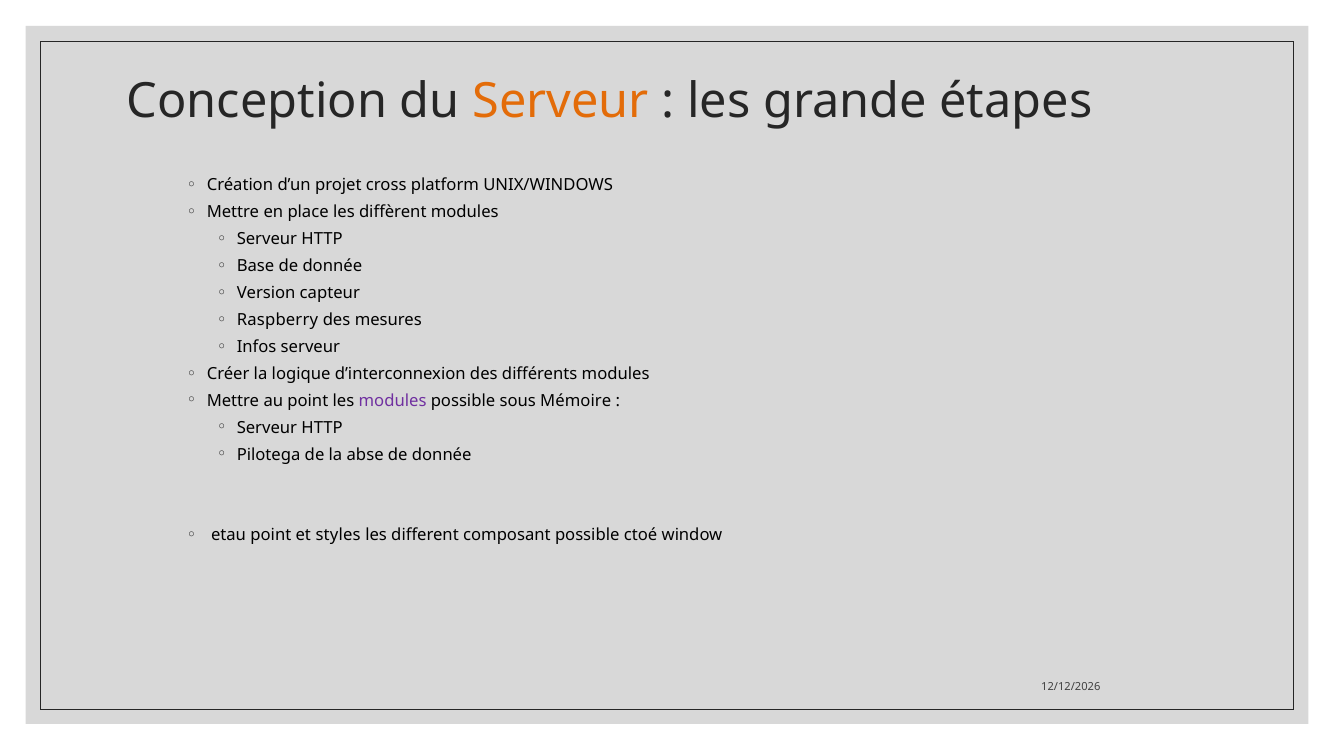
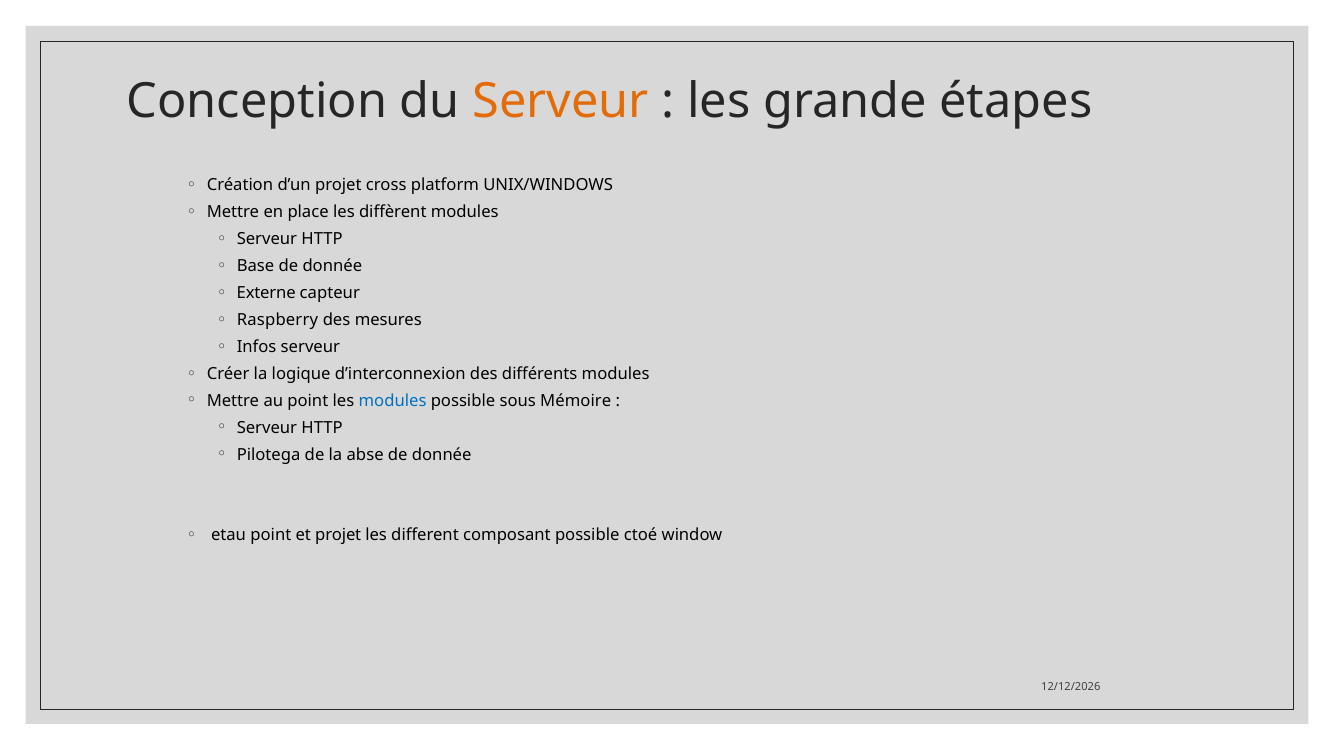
Version: Version -> Externe (266, 293)
modules colour: purple -> blue (393, 401)
et styles: styles -> projet (338, 536)
